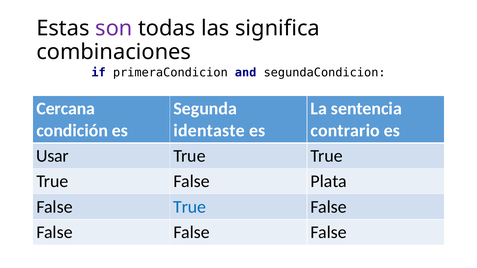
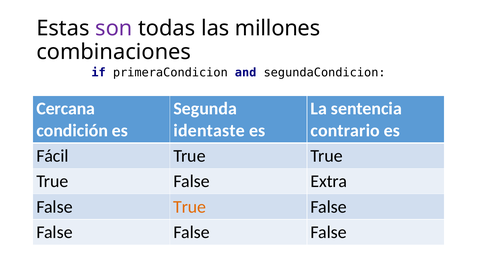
significa: significa -> millones (278, 28)
Usar: Usar -> Fácil (52, 156)
Plata: Plata -> Extra (329, 182)
True colour: blue -> orange (190, 207)
